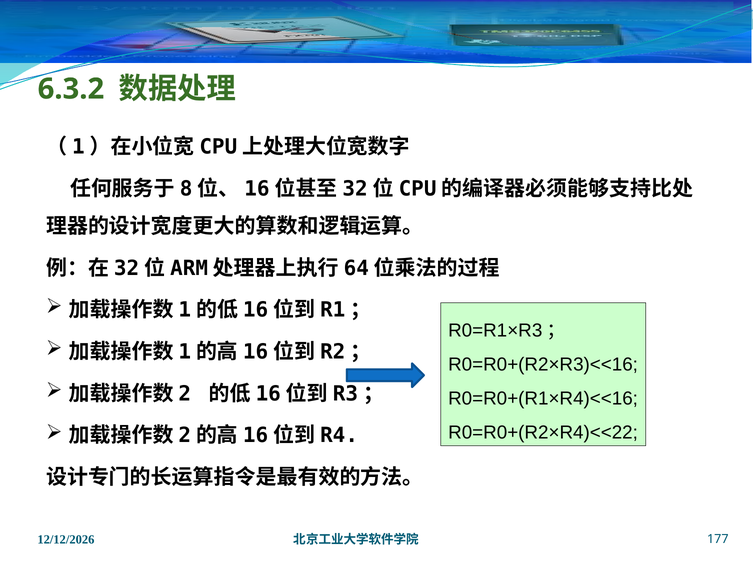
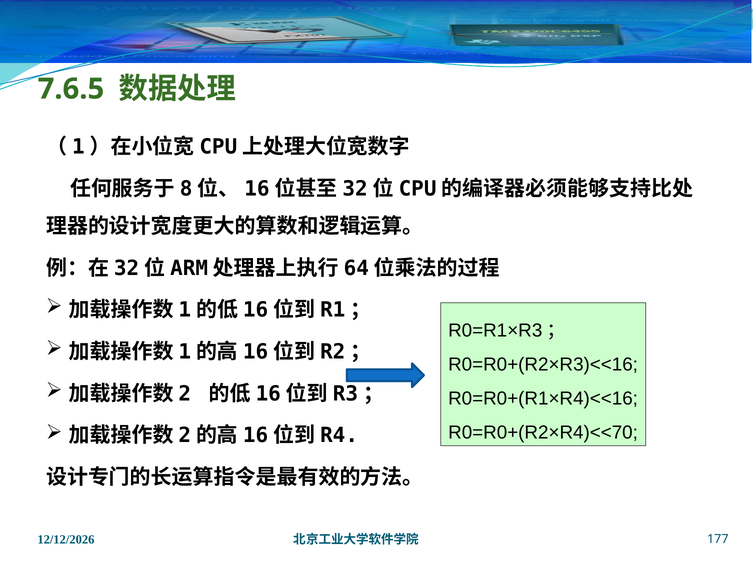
6.3.2: 6.3.2 -> 7.6.5 (71, 89)
R0=R0+(R2×R4)<<22: R0=R0+(R2×R4)<<22 -> R0=R0+(R2×R4)<<70 (543, 432)
